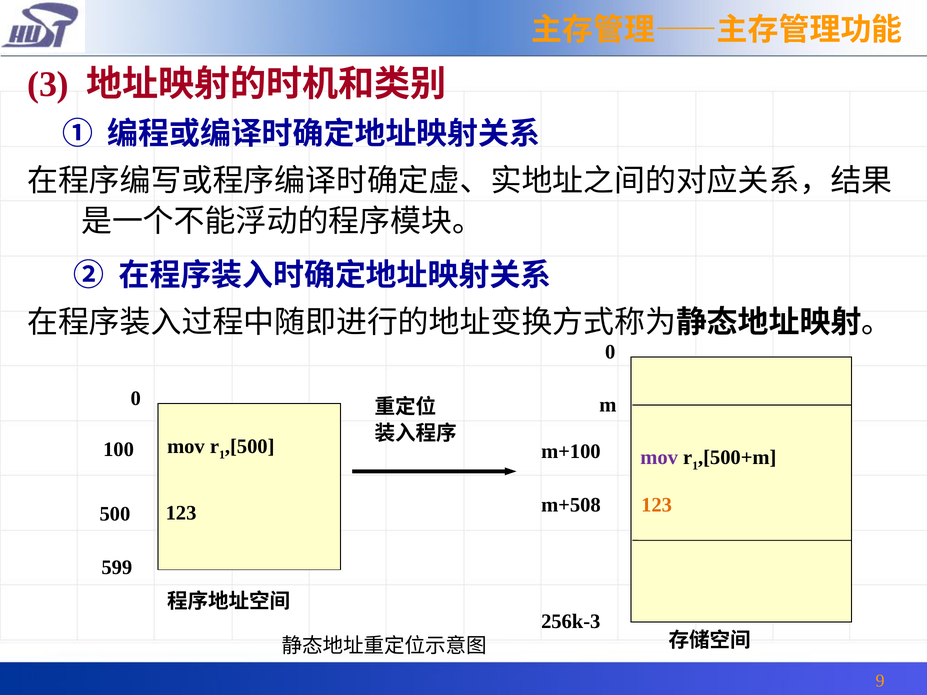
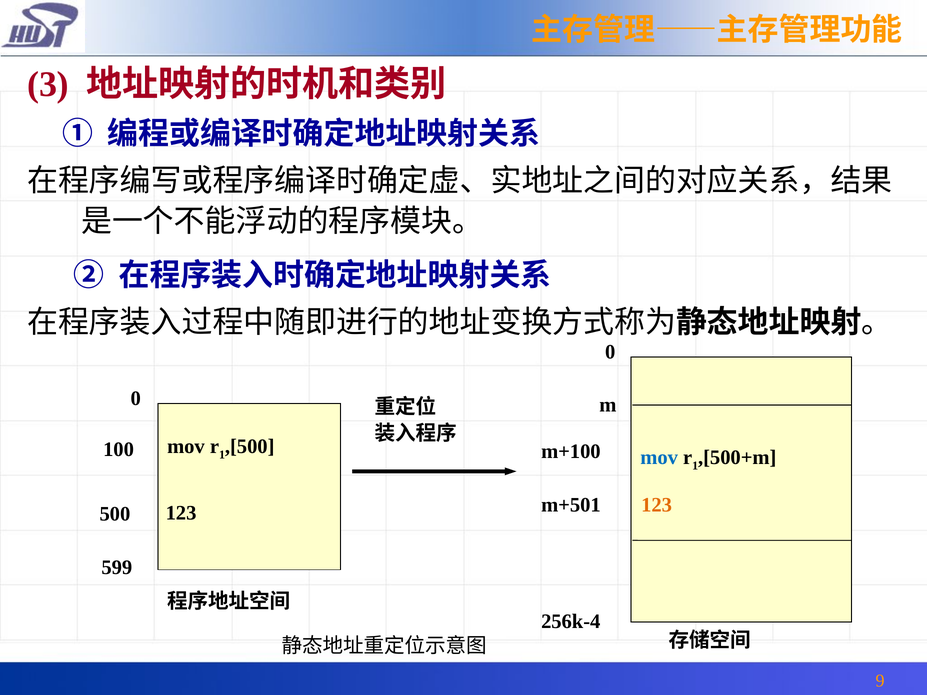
mov colour: purple -> blue (659, 458)
m+508: m+508 -> m+501 (571, 505)
256k-3: 256k-3 -> 256k-4 (571, 622)
